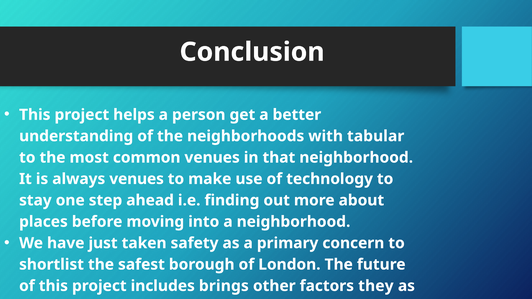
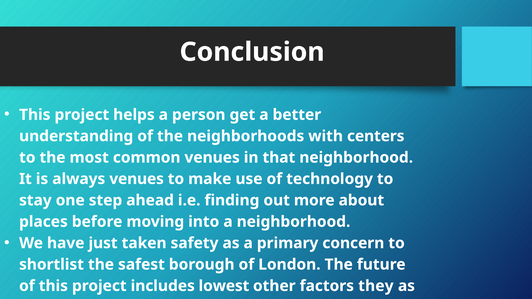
tabular: tabular -> centers (376, 136)
brings: brings -> lowest (224, 286)
